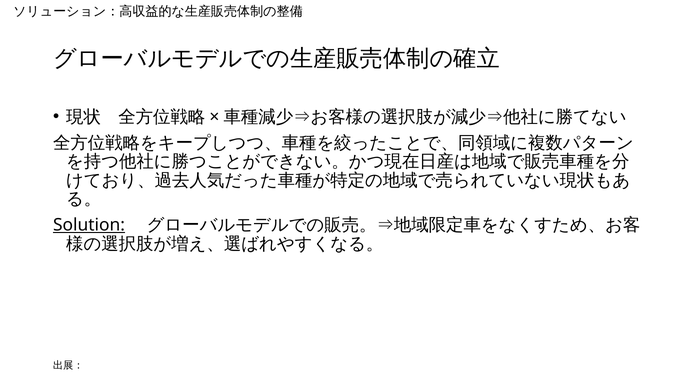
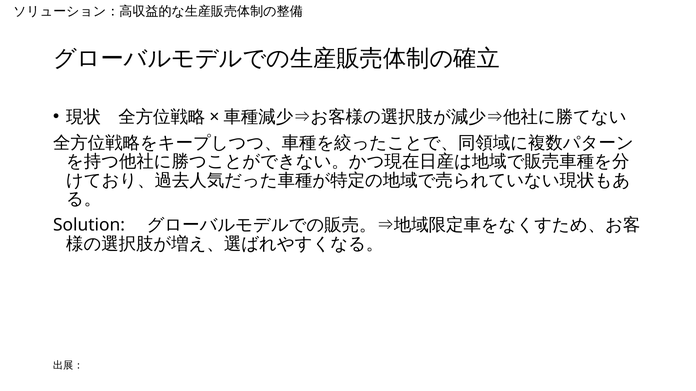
Solution underline: present -> none (89, 225)
